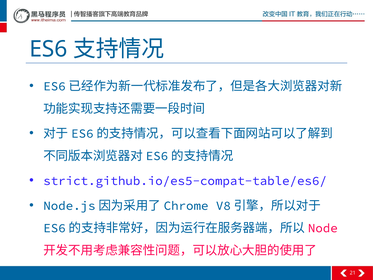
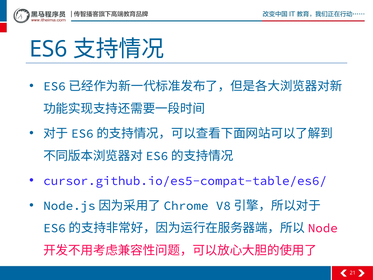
strict.github.io/es5-compat-table/es6/: strict.github.io/es5-compat-table/es6/ -> cursor.github.io/es5-compat-table/es6/ (185, 181)
